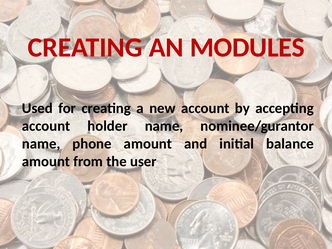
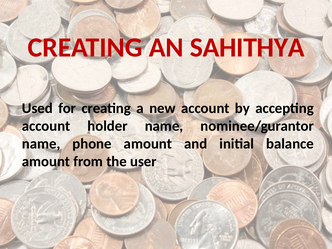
MODULES: MODULES -> SAHITHYA (247, 48)
